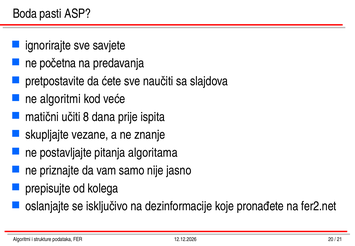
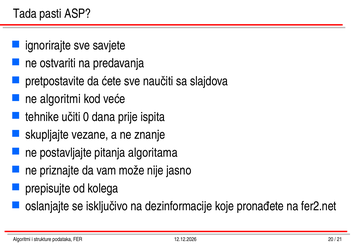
Boda: Boda -> Tada (25, 14)
početna: početna -> ostvariti (58, 63)
matični: matični -> tehnike (42, 117)
8: 8 -> 0 (86, 117)
samo: samo -> može (132, 170)
